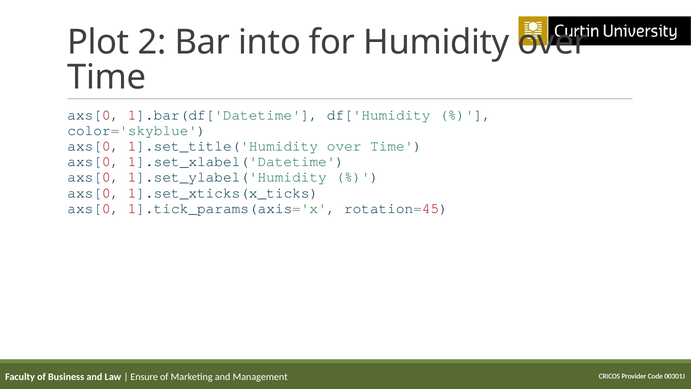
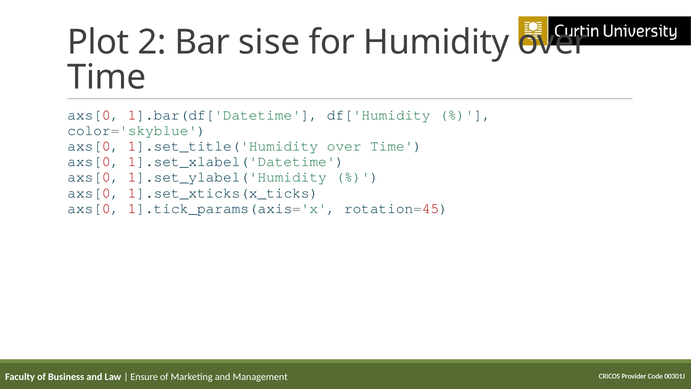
into: into -> sise (269, 42)
